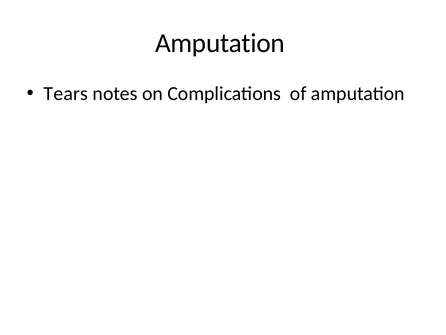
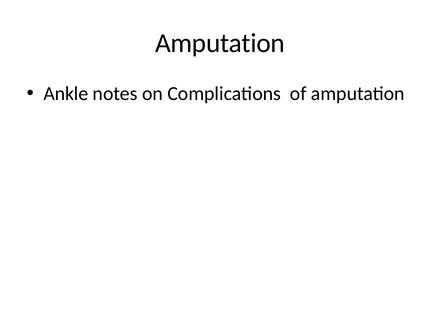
Tears: Tears -> Ankle (66, 94)
